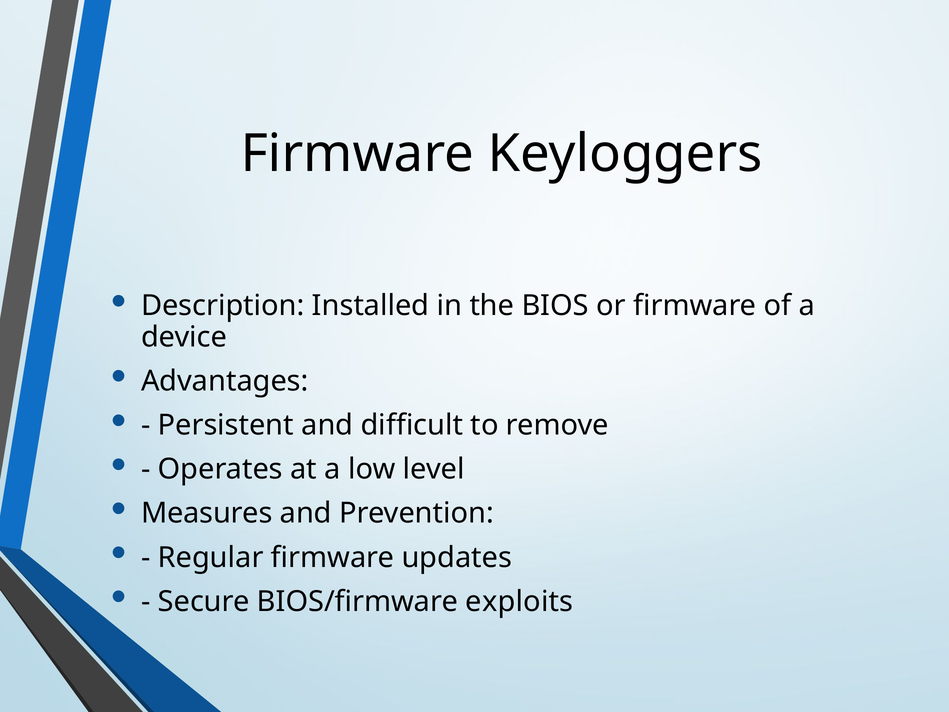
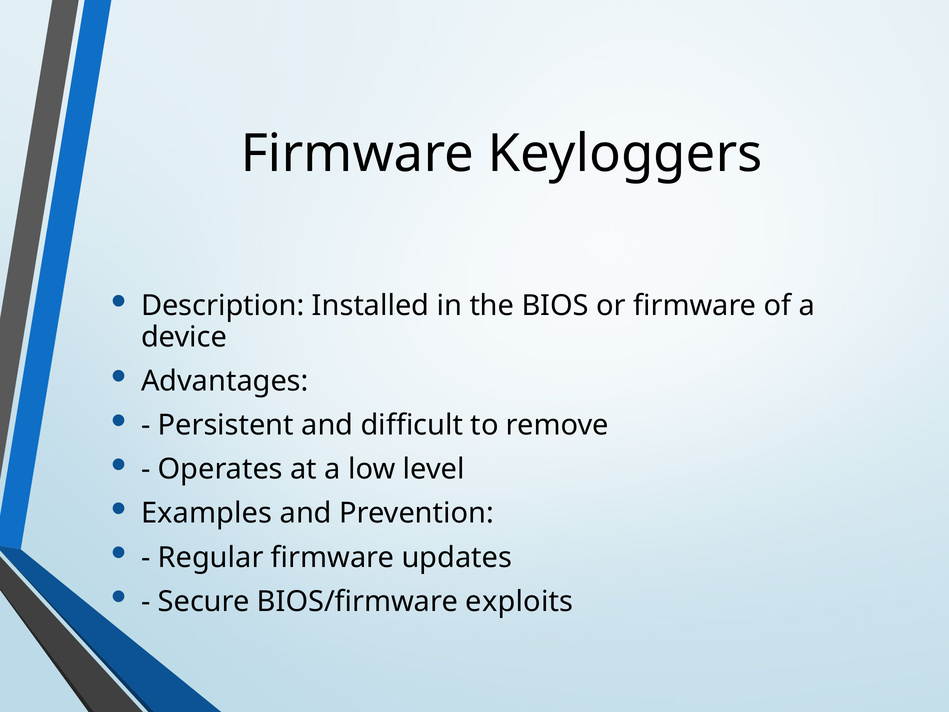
Measures: Measures -> Examples (207, 513)
